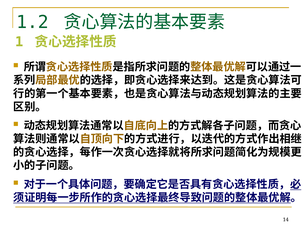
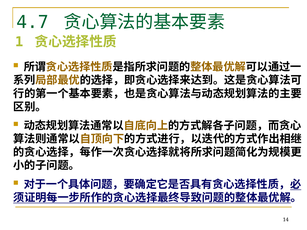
1.2: 1.2 -> 4.7 (33, 22)
